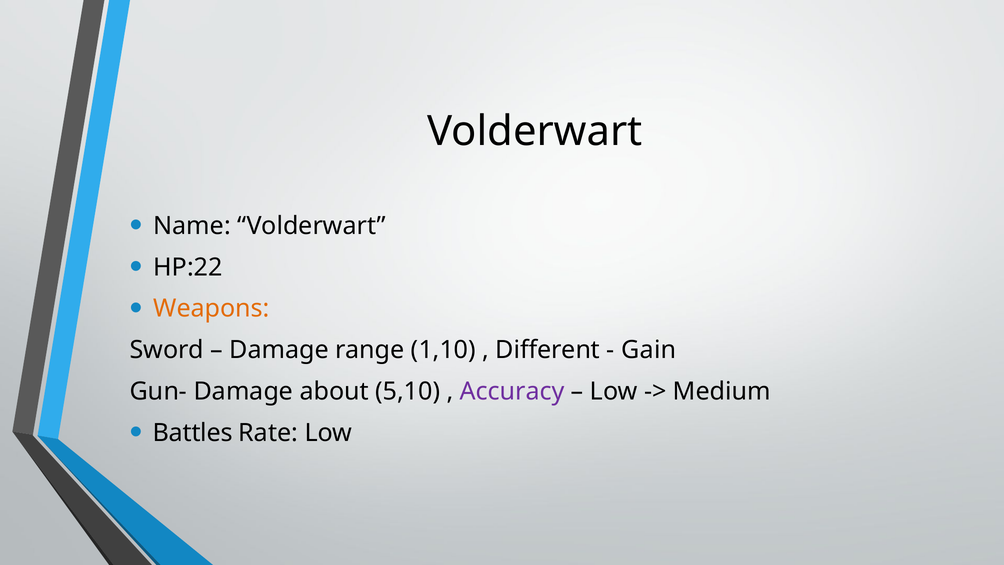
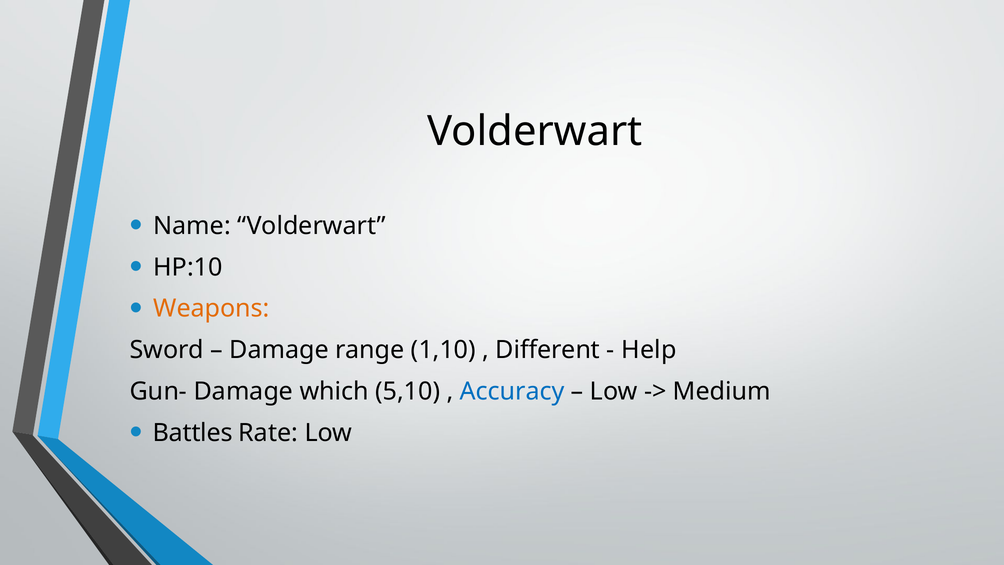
HP:22: HP:22 -> HP:10 (188, 267)
Gain: Gain -> Help (649, 350)
about: about -> which (334, 391)
Accuracy colour: purple -> blue (512, 391)
